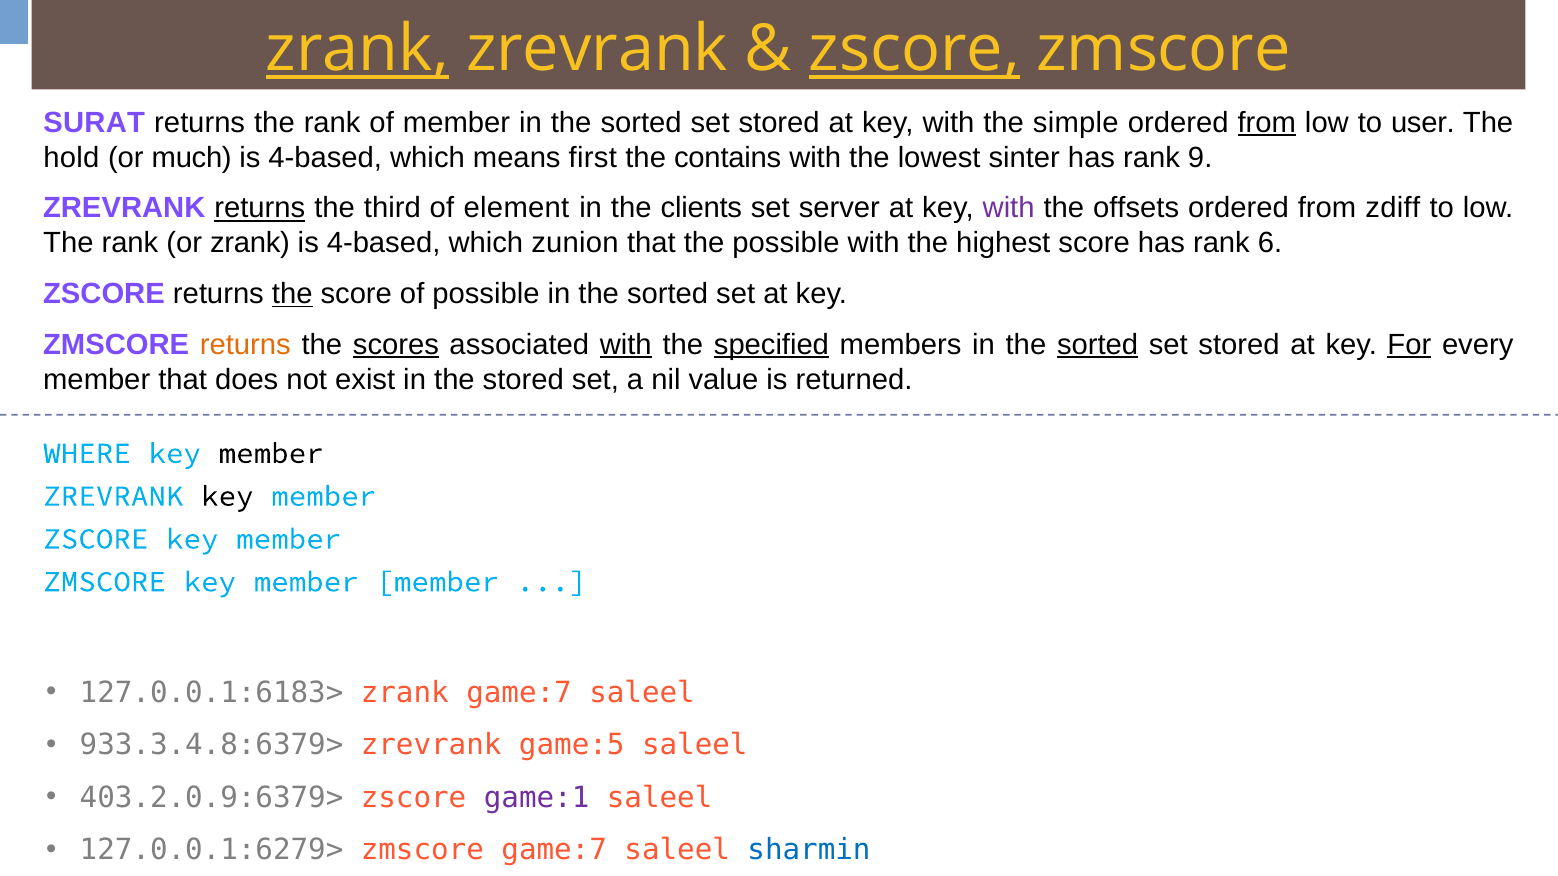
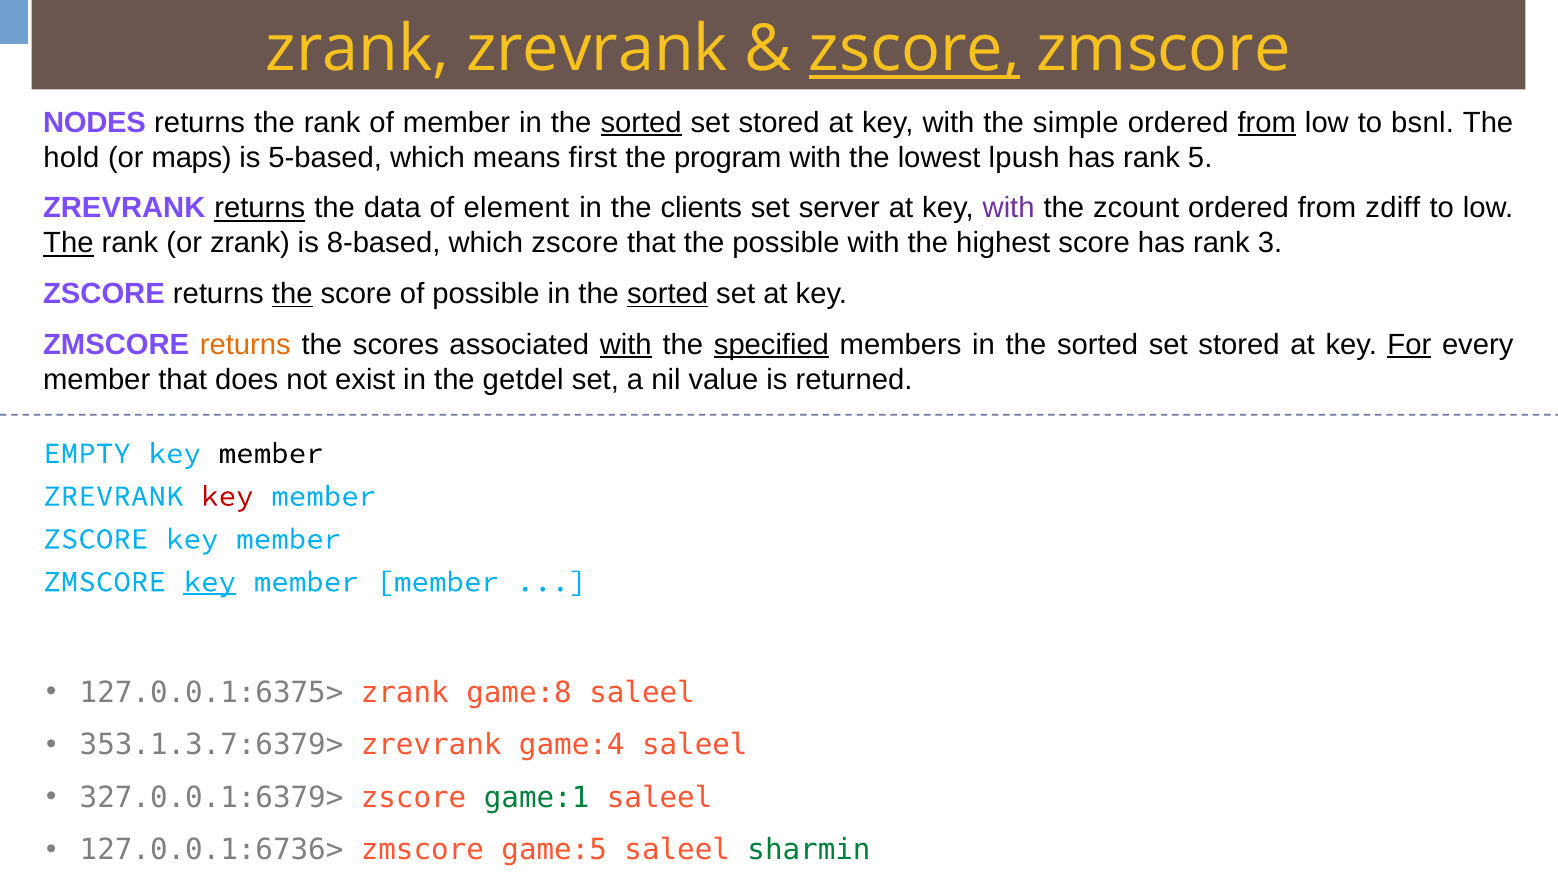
zrank underline: present -> none (358, 49)
SURAT: SURAT -> NODES (94, 123)
sorted underline: none -> present (641, 123)
user: user -> bsnl (1423, 123)
much: much -> maps (192, 158)
4-based: 4-based -> 5-based (325, 158)
contains: contains -> program (728, 158)
sinter: sinter -> lpush (1024, 158)
9: 9 -> 5 (1200, 158)
third: third -> data (392, 208)
offsets: offsets -> zcount (1136, 208)
The underline: none -> present (68, 243)
4-based: 4-based -> 8-based (384, 243)
which zunion: zunion -> zscore (575, 243)
6: 6 -> 3 (1270, 243)
sorted underline: none -> present (668, 294)
scores underline: present -> none (396, 345)
sorted underline: present -> none (1098, 345)
the stored: stored -> getdel (523, 380)
WHERE: WHERE -> EMPTY (87, 453)
key colour: black -> red (227, 496)
key underline: none -> present (210, 582)
127.0.0.1:6183>: 127.0.0.1:6183> -> 127.0.0.1:6375> (212, 693)
zrank game:7: game:7 -> game:8 (519, 693)
933.3.4.8:6379>: 933.3.4.8:6379> -> 353.1.3.7:6379> (212, 745)
game:5: game:5 -> game:4 (572, 745)
403.2.0.9:6379>: 403.2.0.9:6379> -> 327.0.0.1:6379> (212, 798)
game:1 colour: purple -> green (537, 798)
127.0.0.1:6279>: 127.0.0.1:6279> -> 127.0.0.1:6736> (212, 851)
zmscore game:7: game:7 -> game:5 (554, 851)
sharmin colour: blue -> green (809, 851)
